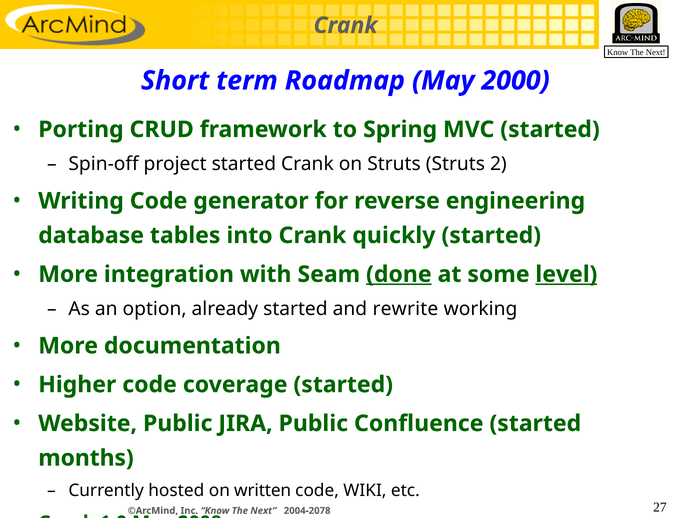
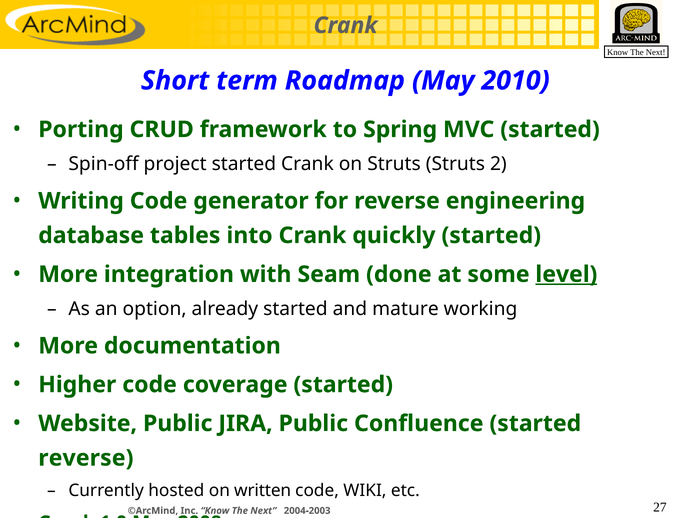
2000: 2000 -> 2010 (516, 81)
done underline: present -> none (399, 274)
rewrite: rewrite -> mature (405, 309)
months: months -> reverse (86, 458)
2004-2078: 2004-2078 -> 2004-2003 (307, 511)
